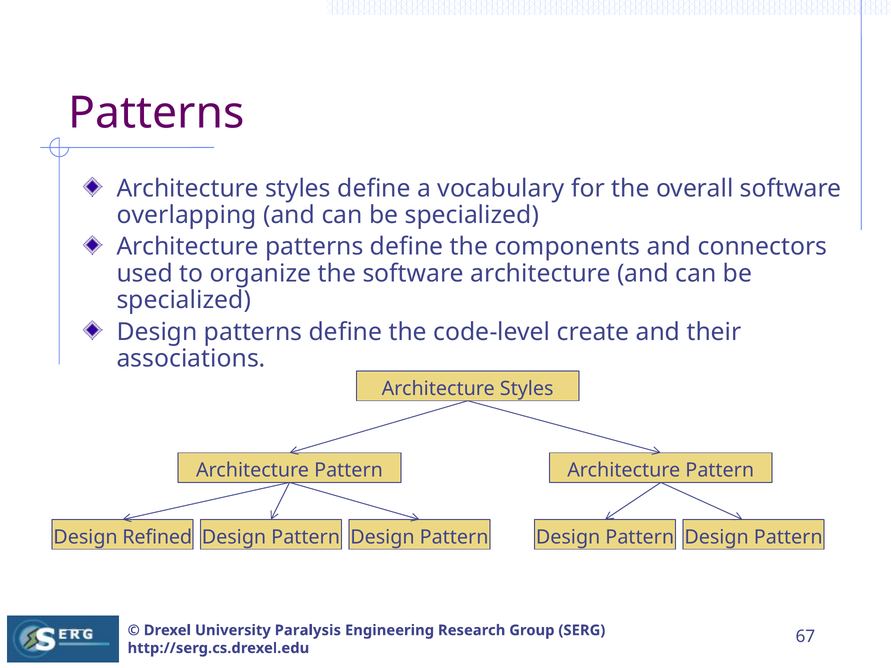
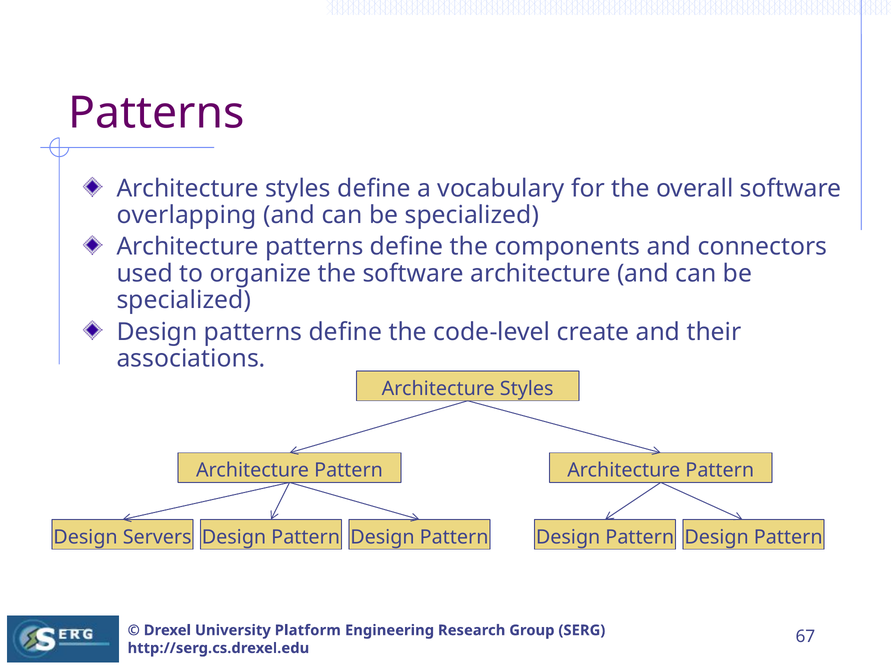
Refined: Refined -> Servers (157, 537)
Paralysis: Paralysis -> Platform (308, 631)
